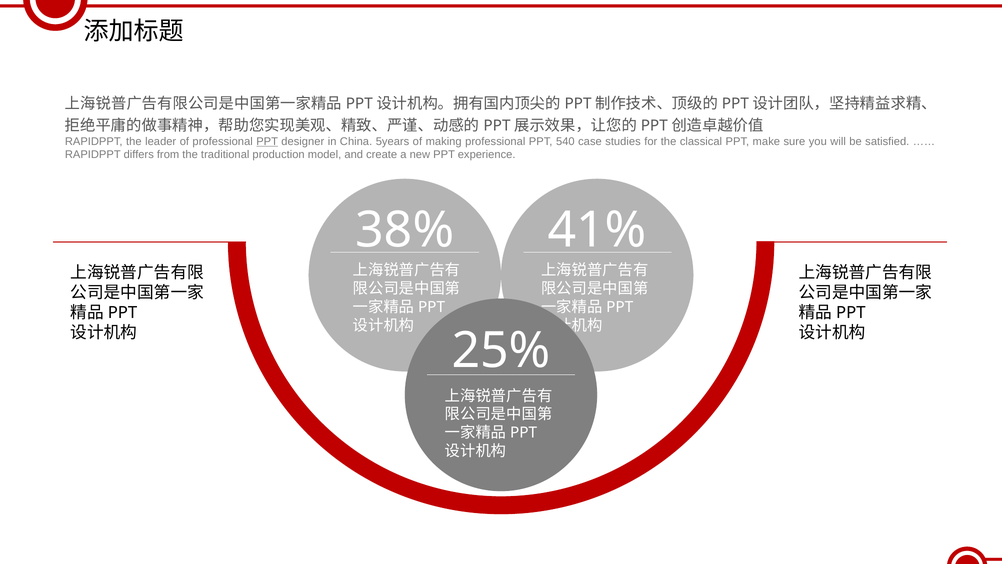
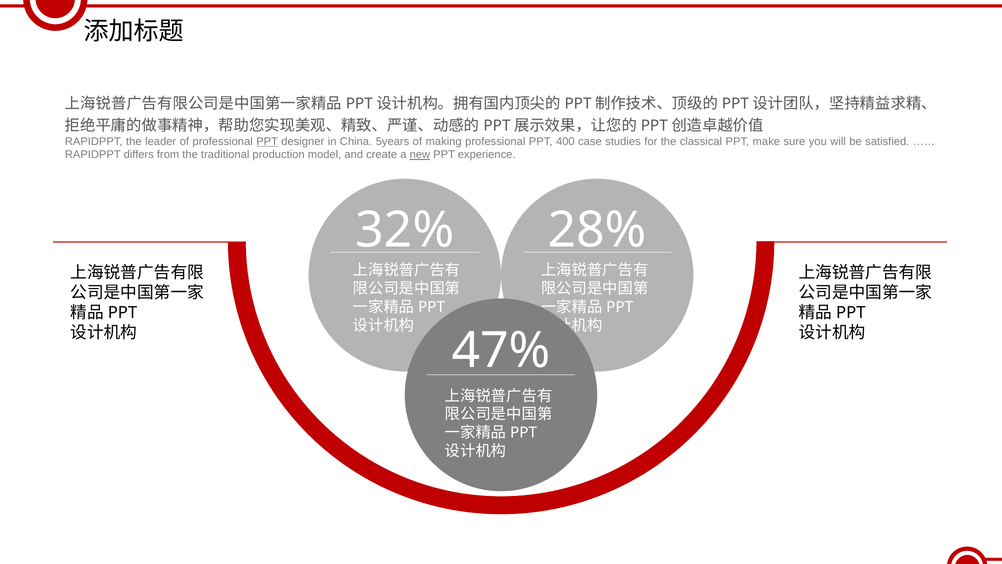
540: 540 -> 400 (565, 141)
new underline: none -> present (420, 155)
38%: 38% -> 32% (405, 230)
41%: 41% -> 28% (597, 230)
25%: 25% -> 47% (501, 350)
